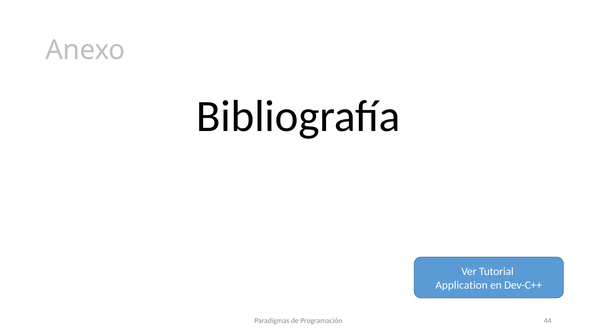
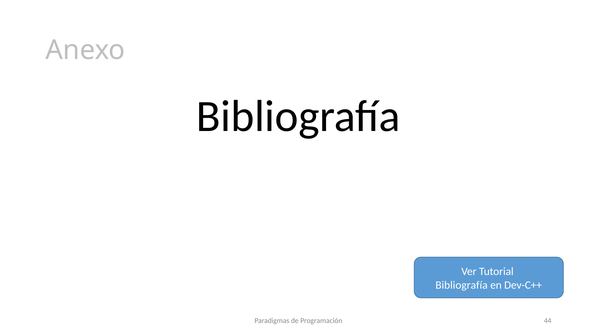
Application: Application -> Bibliografía (462, 285)
